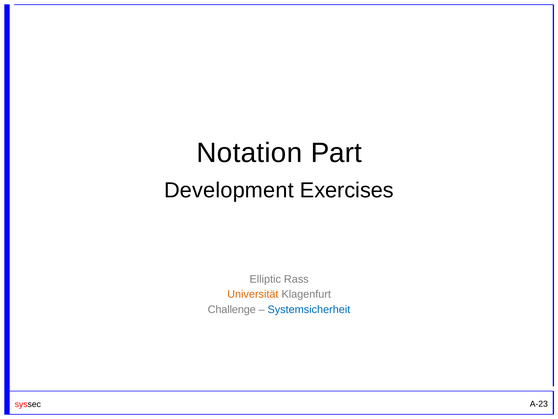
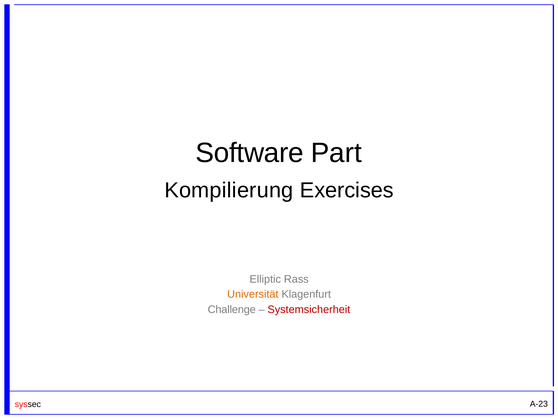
Notation: Notation -> Software (250, 153)
Development: Development -> Kompilierung (229, 190)
Systemsicherheit colour: blue -> red (309, 309)
